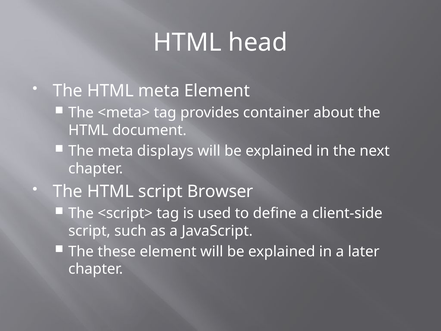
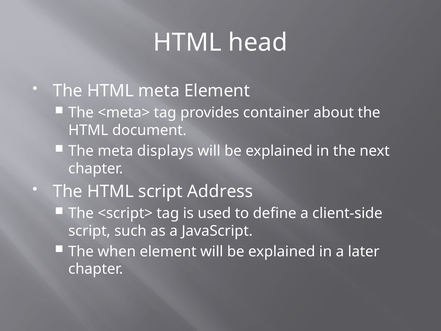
Browser: Browser -> Address (220, 191)
these: these -> when (117, 251)
